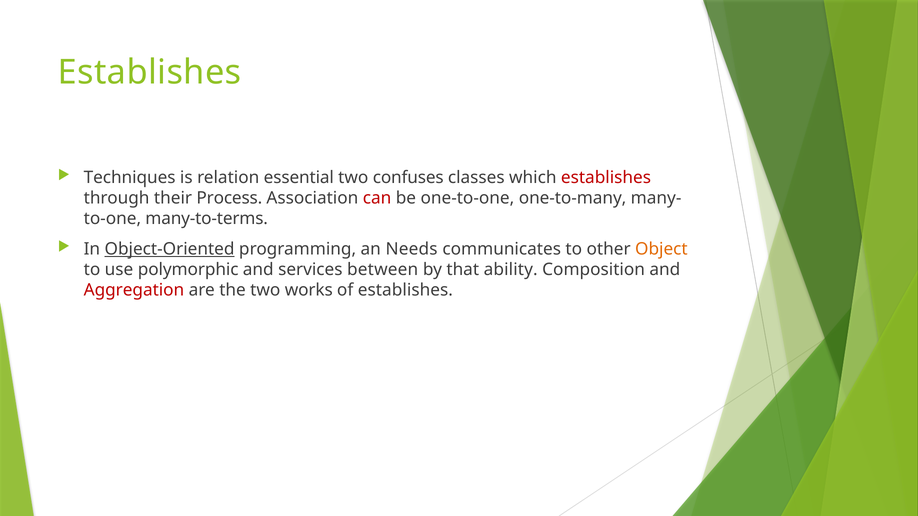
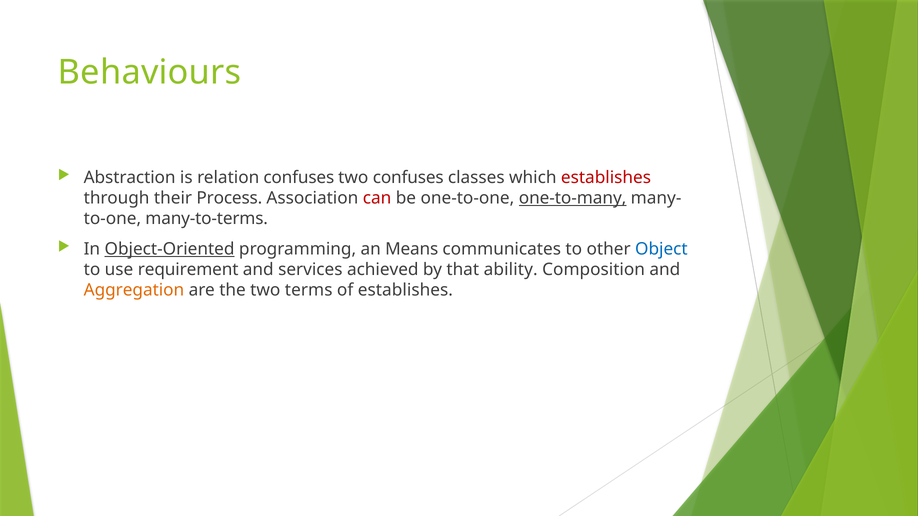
Establishes: Establishes -> Behaviours (150, 72)
Techniques: Techniques -> Abstraction (130, 178)
relation essential: essential -> confuses (299, 178)
one-to-many underline: none -> present (573, 198)
Needs: Needs -> Means (412, 249)
Object colour: orange -> blue (661, 249)
polymorphic: polymorphic -> requirement (188, 270)
between: between -> achieved (383, 270)
Aggregation colour: red -> orange (134, 291)
works: works -> terms (309, 291)
